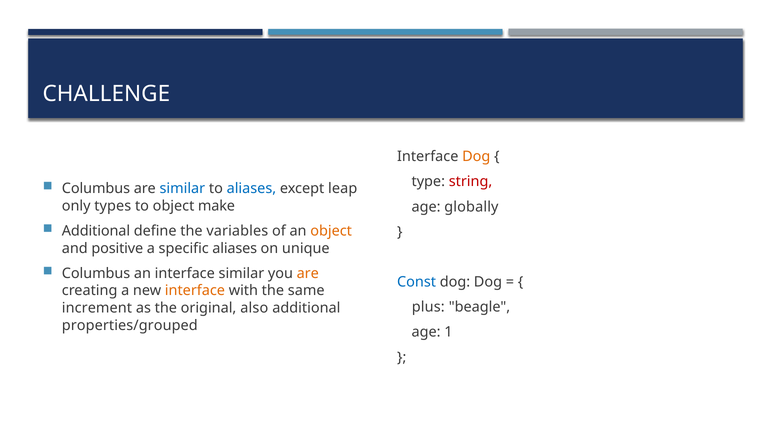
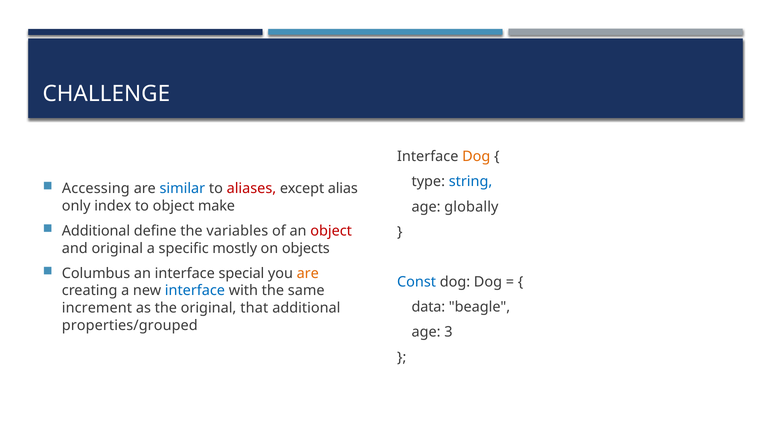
string colour: red -> blue (471, 182)
Columbus: Columbus -> Accessing (96, 188)
aliases colour: blue -> red (251, 188)
leap: leap -> alias (343, 188)
types: types -> index (113, 206)
object colour: orange -> red (331, 231)
and positive: positive -> original (117, 248)
specific aliases: aliases -> mostly (235, 248)
unique: unique -> objects (306, 248)
interface similar: similar -> special (241, 273)
interface colour: orange -> blue (195, 290)
plus: plus -> data (428, 307)
also: also -> that (254, 308)
1: 1 -> 3 (448, 332)
